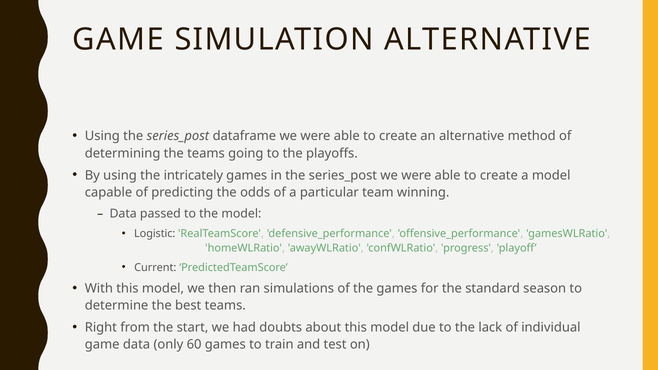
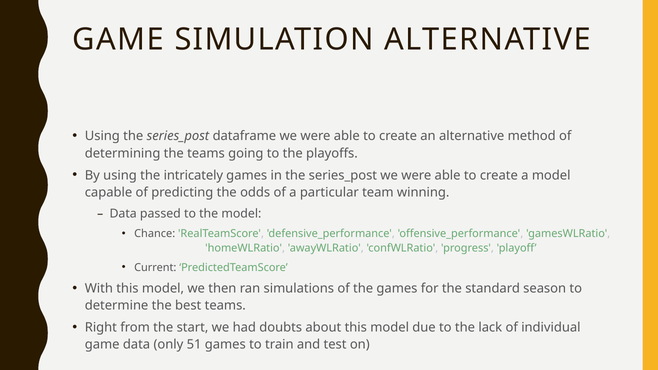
Logistic: Logistic -> Chance (155, 234)
60: 60 -> 51 (194, 345)
